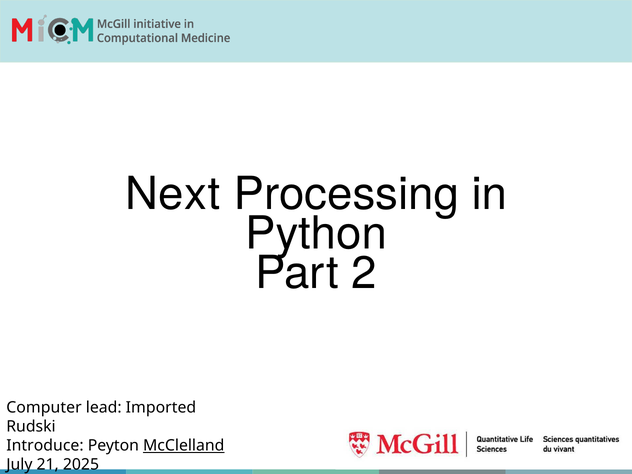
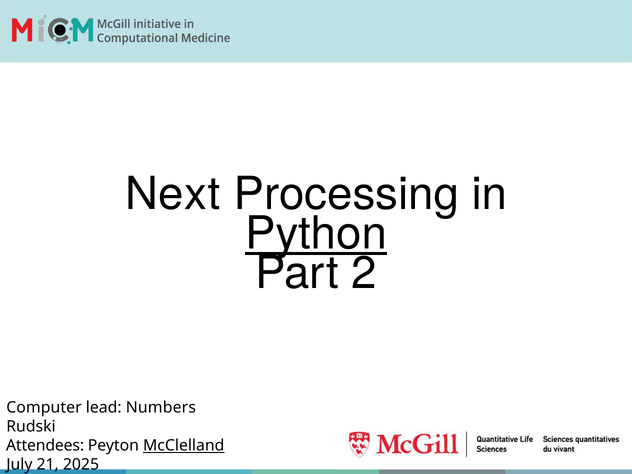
Python underline: none -> present (316, 234)
Imported: Imported -> Numbers (161, 408)
Introduce: Introduce -> Attendees (45, 446)
